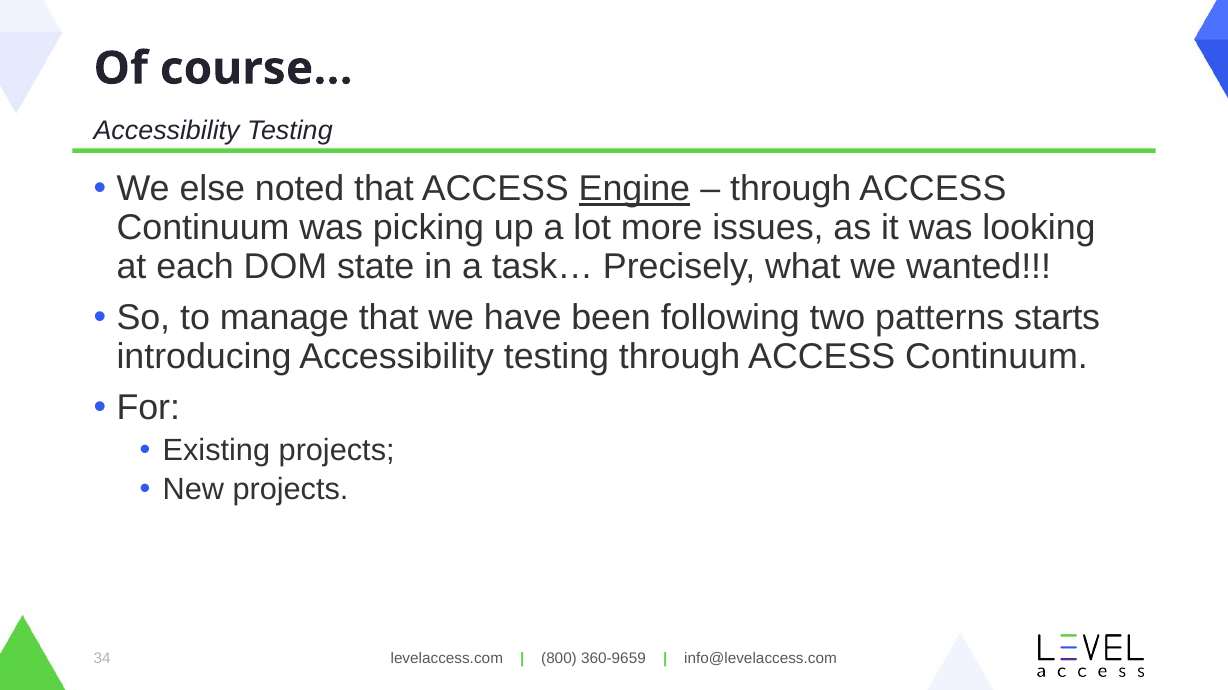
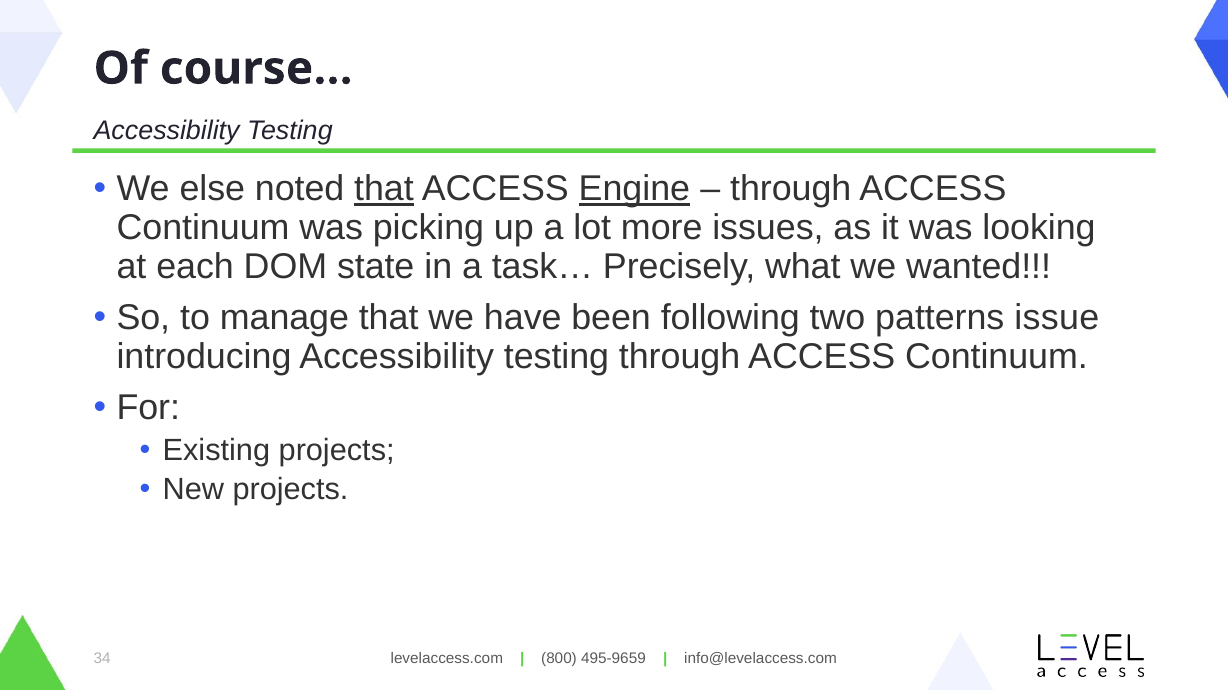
that underline: none -> present (384, 189)
starts: starts -> issue (1057, 318)
360-9659: 360-9659 -> 495-9659 (613, 660)
